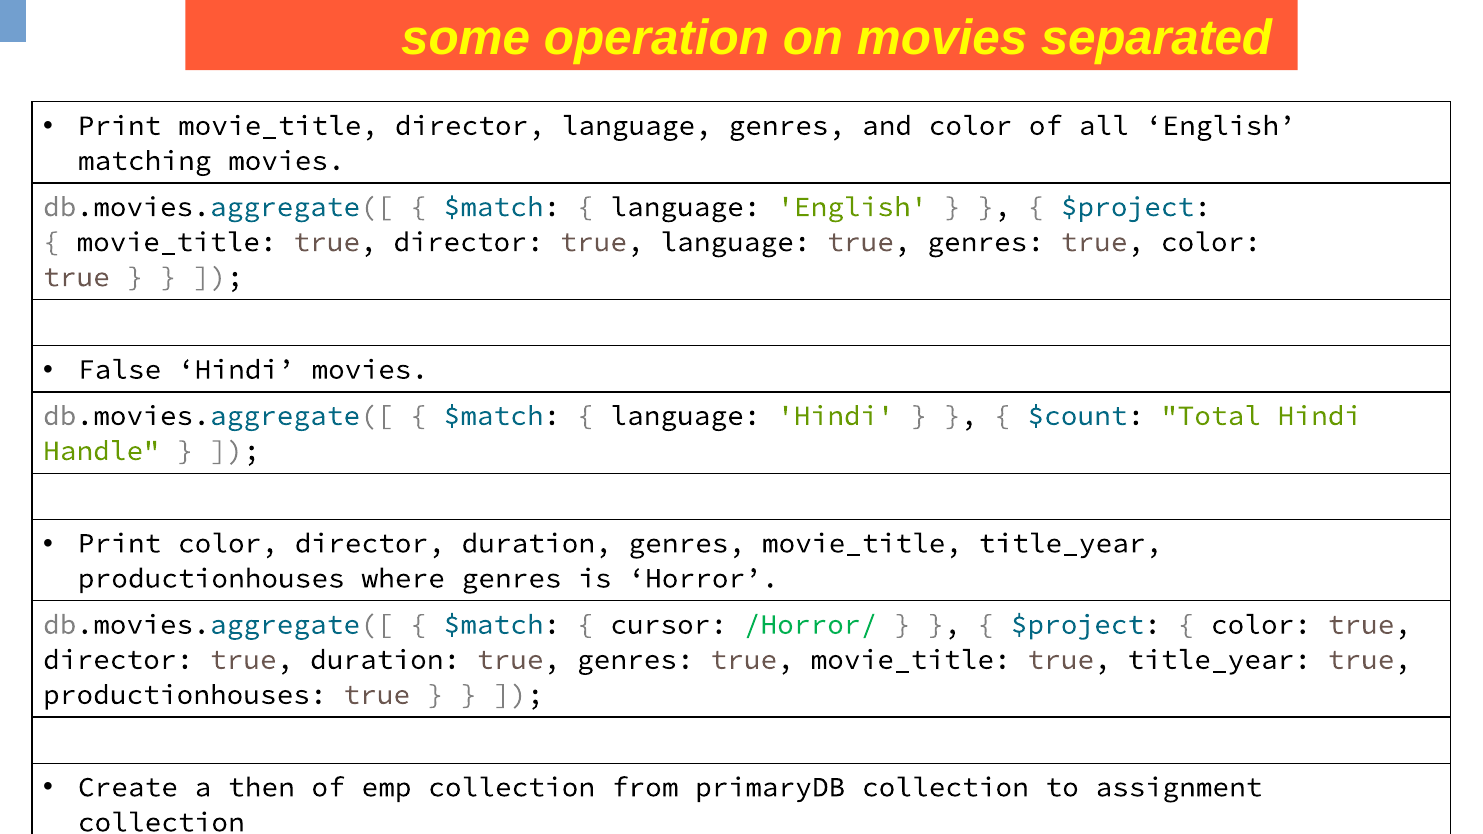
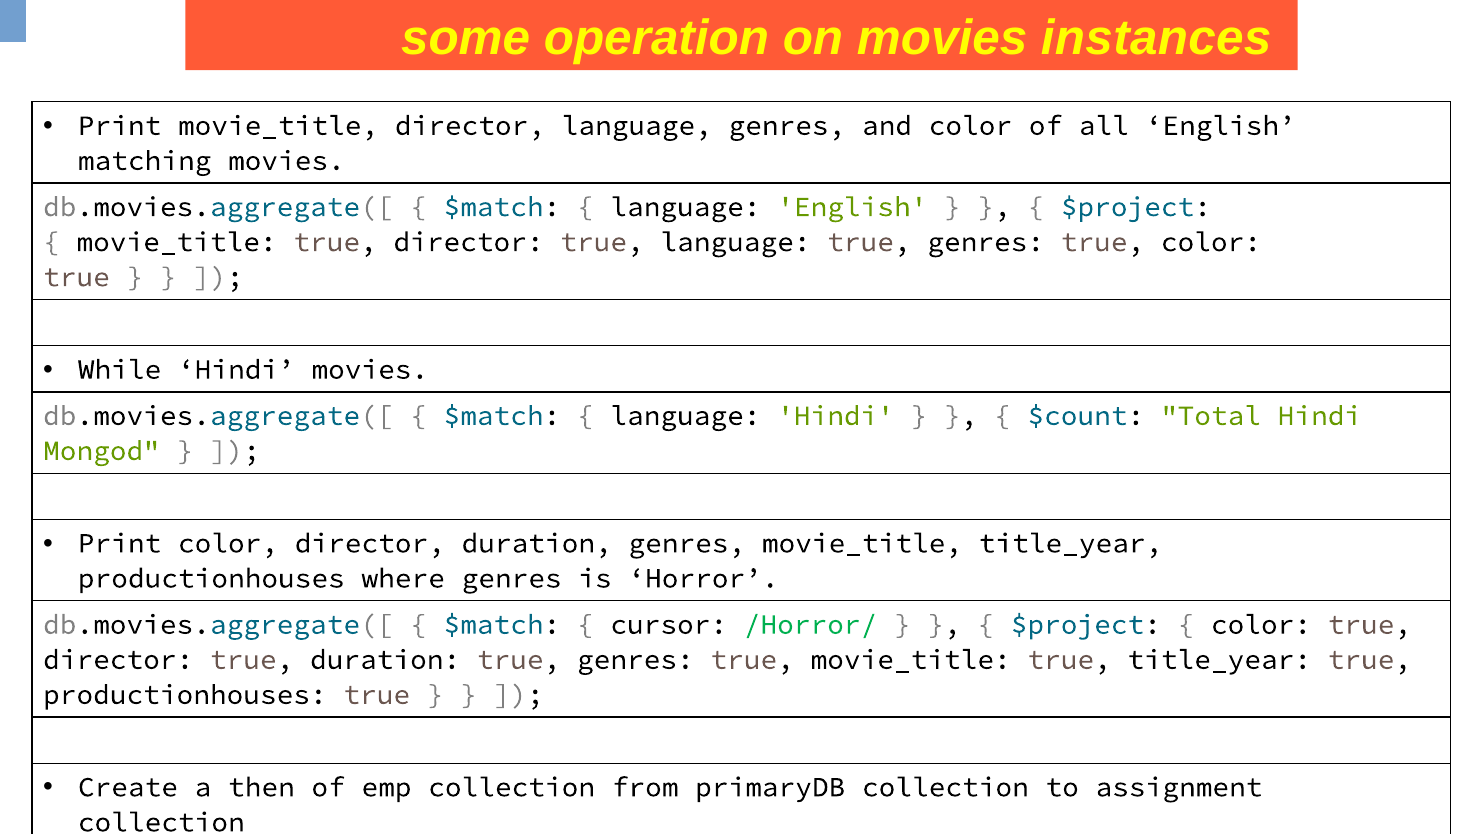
separated: separated -> instances (1156, 39)
False: False -> While (120, 370)
Handle: Handle -> Mongod (101, 451)
